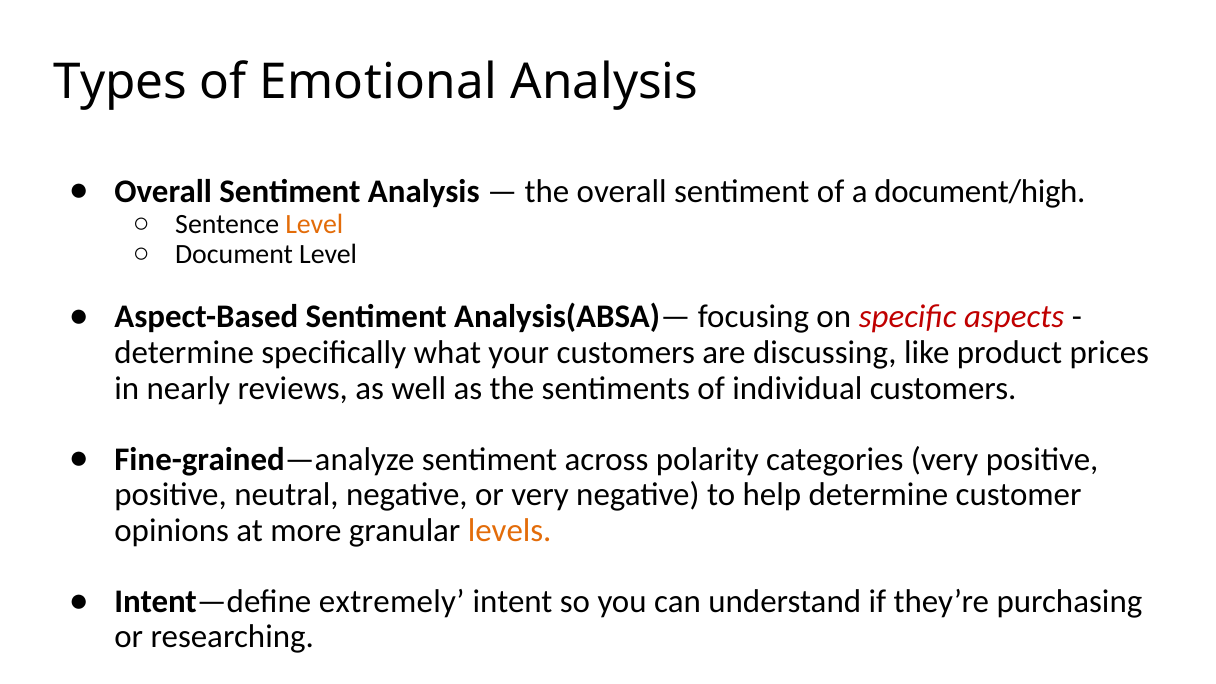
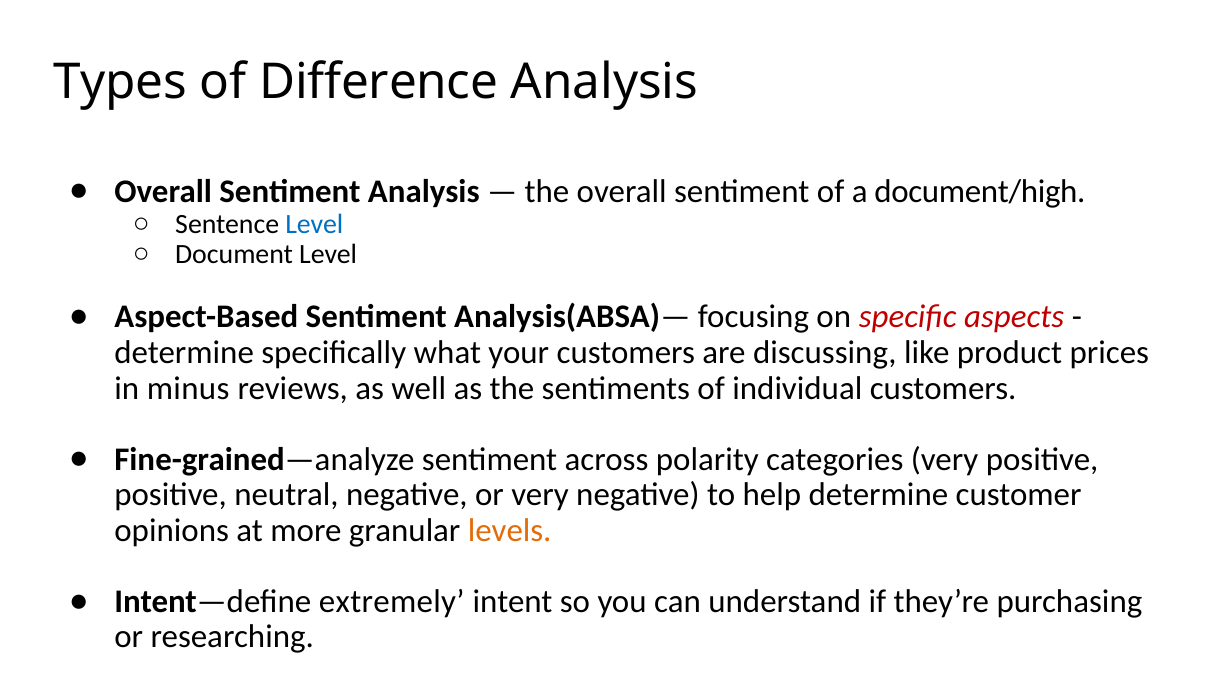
Emotional: Emotional -> Difference (379, 82)
Level colour: orange -> blue (314, 224)
nearly: nearly -> minus (188, 388)
